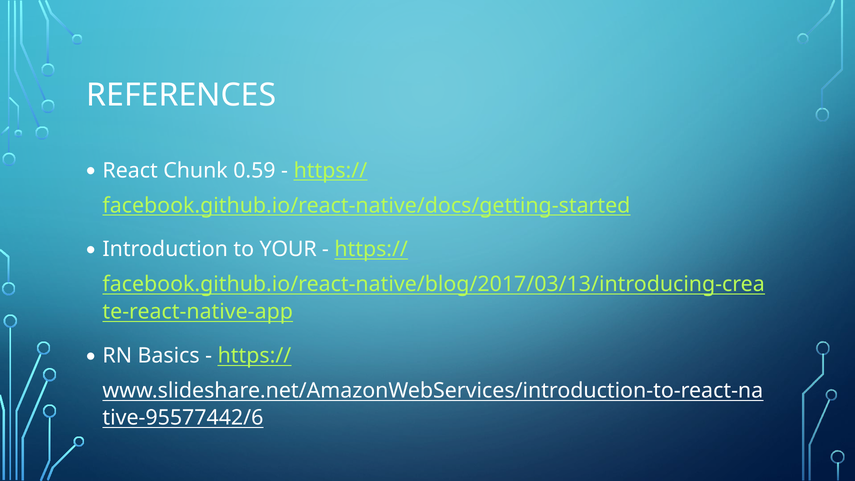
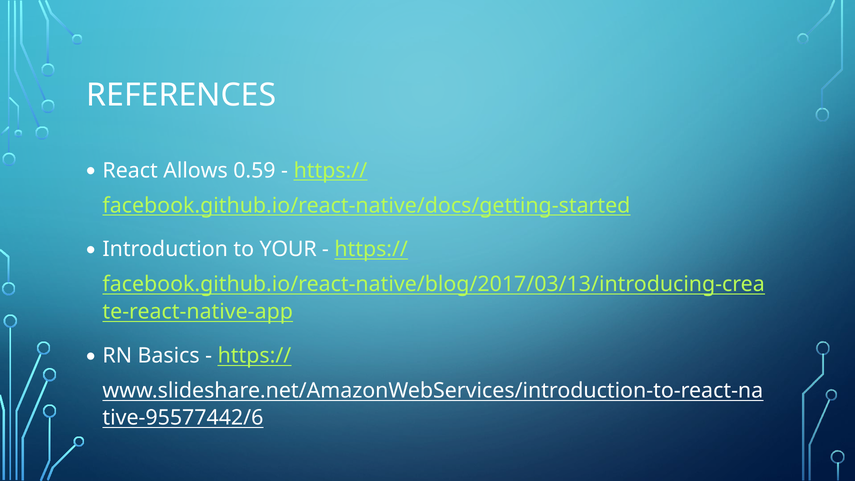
Chunk: Chunk -> Allows (196, 170)
